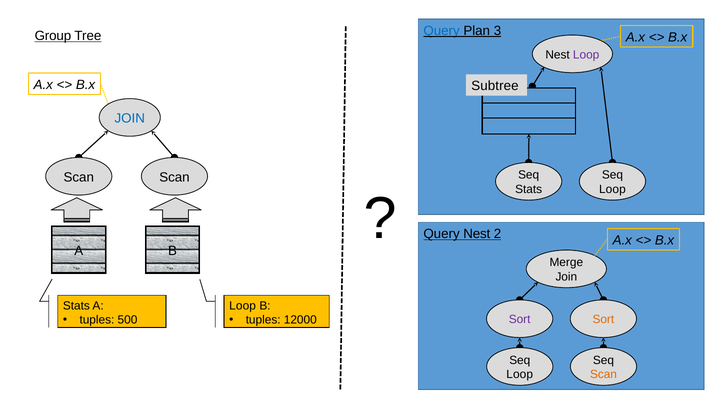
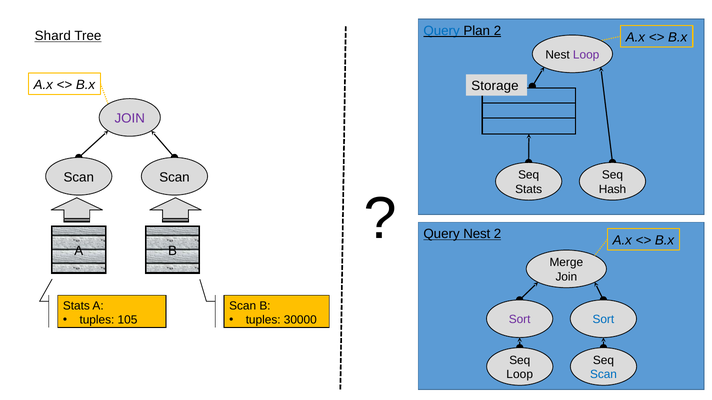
Plan 3: 3 -> 2 (498, 31)
Group: Group -> Shard (53, 36)
Subtree: Subtree -> Storage (495, 86)
JOIN colour: blue -> purple (130, 118)
Loop: Loop -> Hash (613, 189)
Loop: Loop -> Scan (243, 306)
500: 500 -> 105 (127, 320)
12000: 12000 -> 30000 (300, 320)
Sort colour: orange -> blue (603, 320)
Scan colour: orange -> blue (603, 375)
